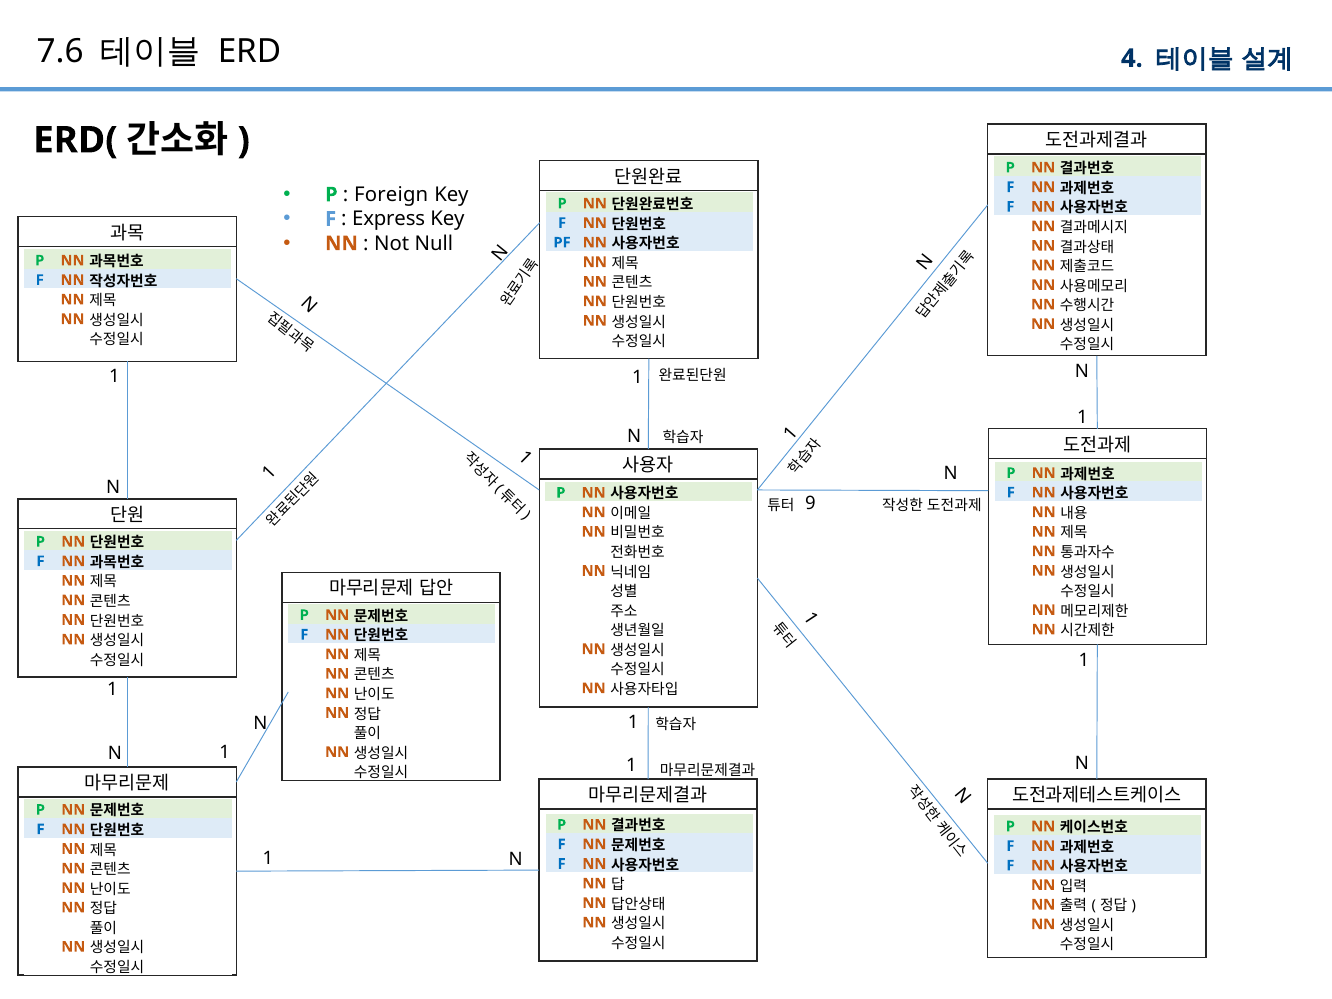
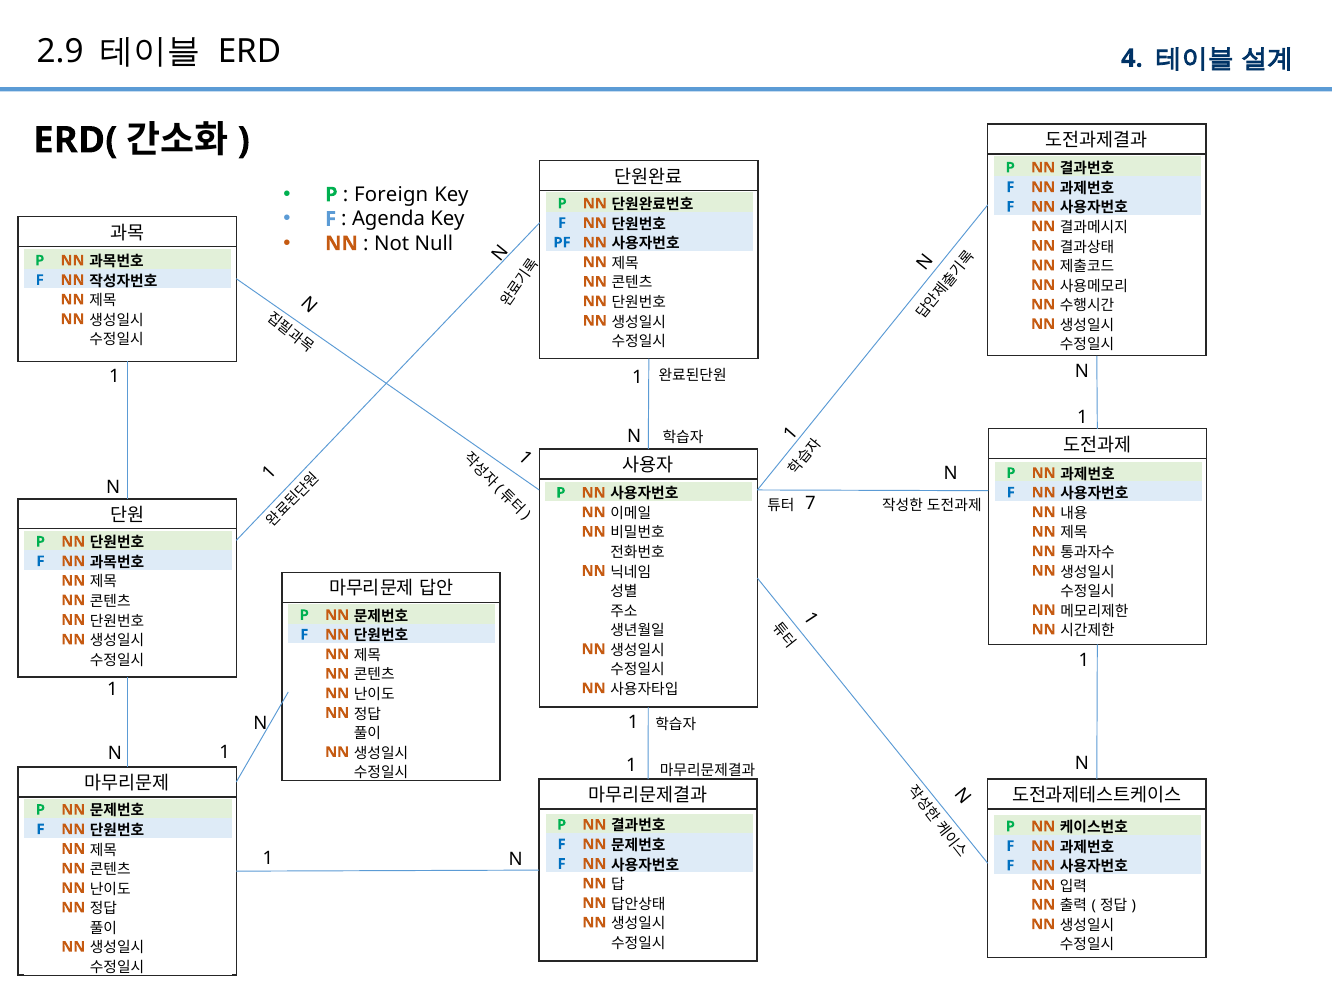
7.6: 7.6 -> 2.9 (60, 51)
Express: Express -> Agenda (389, 219)
9: 9 -> 7 (811, 503)
